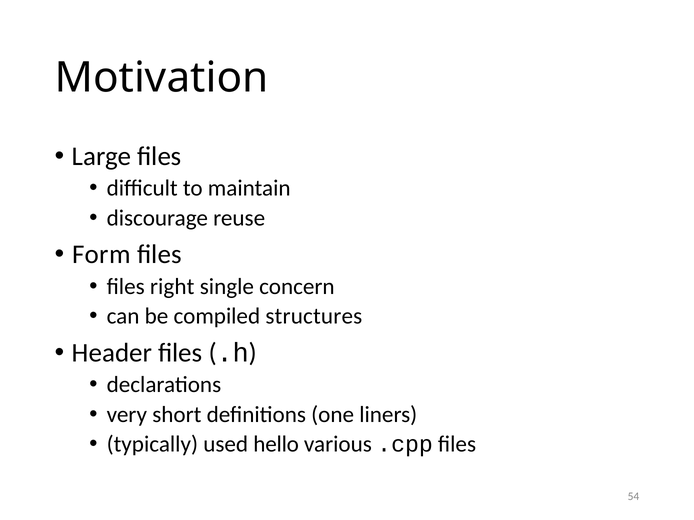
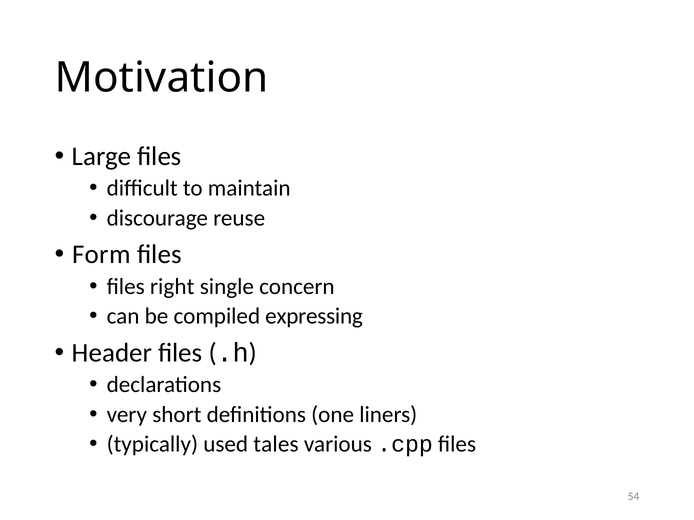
structures: structures -> expressing (314, 316)
hello: hello -> tales (276, 445)
